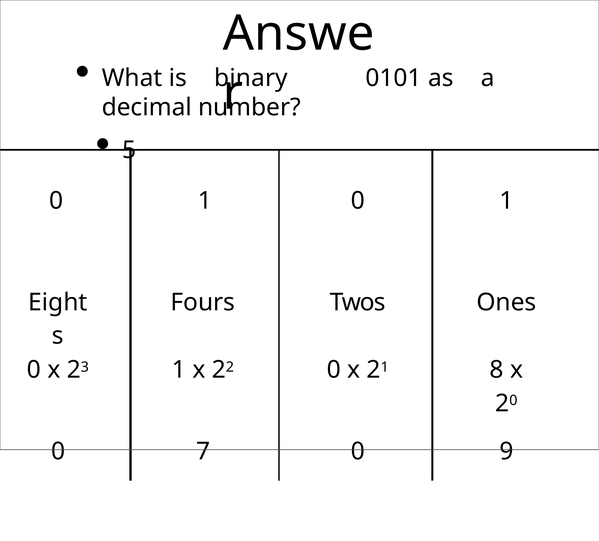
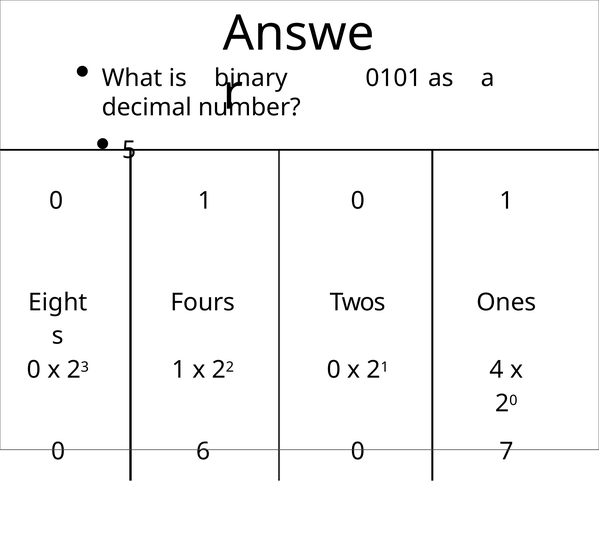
8: 8 -> 4 (497, 369)
7: 7 -> 6 (203, 451)
9: 9 -> 7 (507, 451)
